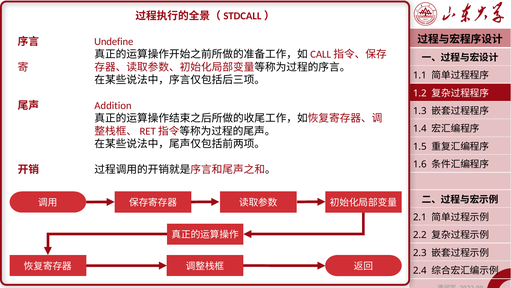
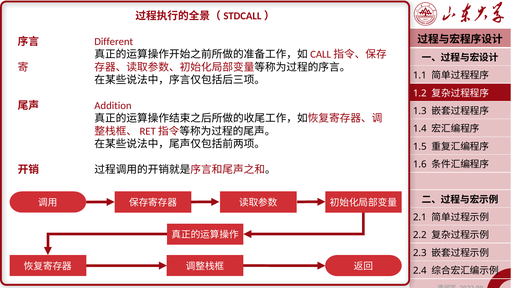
Undefine: Undefine -> Different (114, 42)
